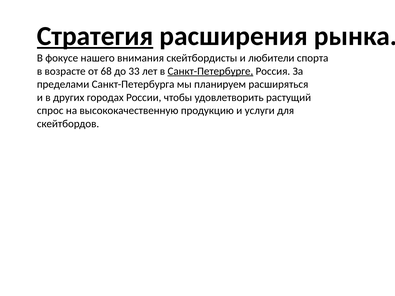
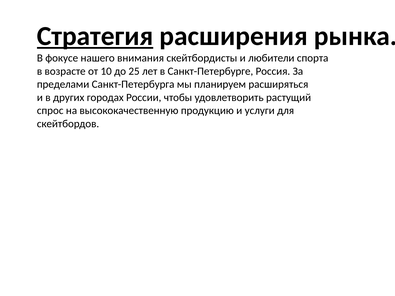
68: 68 -> 10 (106, 71)
33: 33 -> 25 (134, 71)
Санкт-Петербурге underline: present -> none (210, 71)
